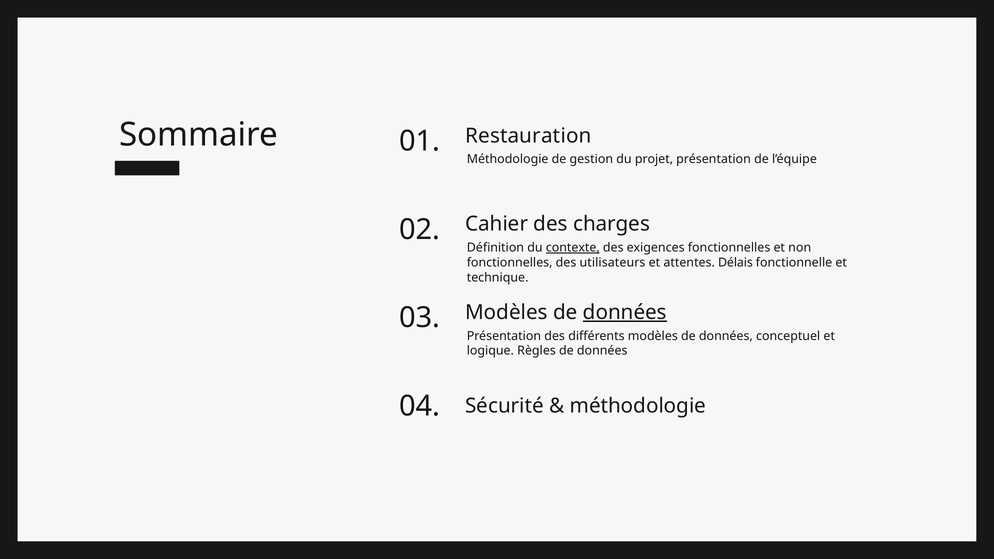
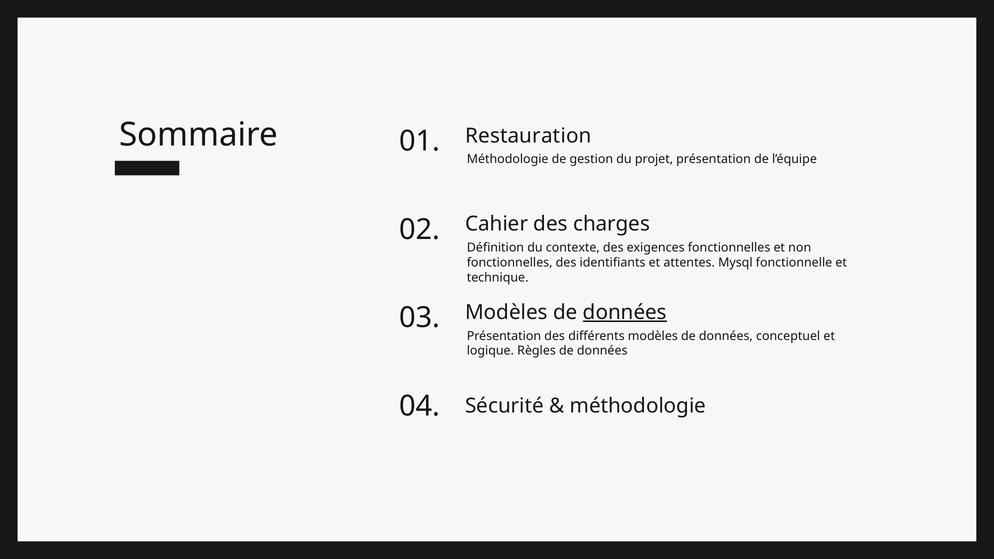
contexte underline: present -> none (573, 248)
utilisateurs: utilisateurs -> identifiants (613, 263)
Délais: Délais -> Mysql (735, 263)
